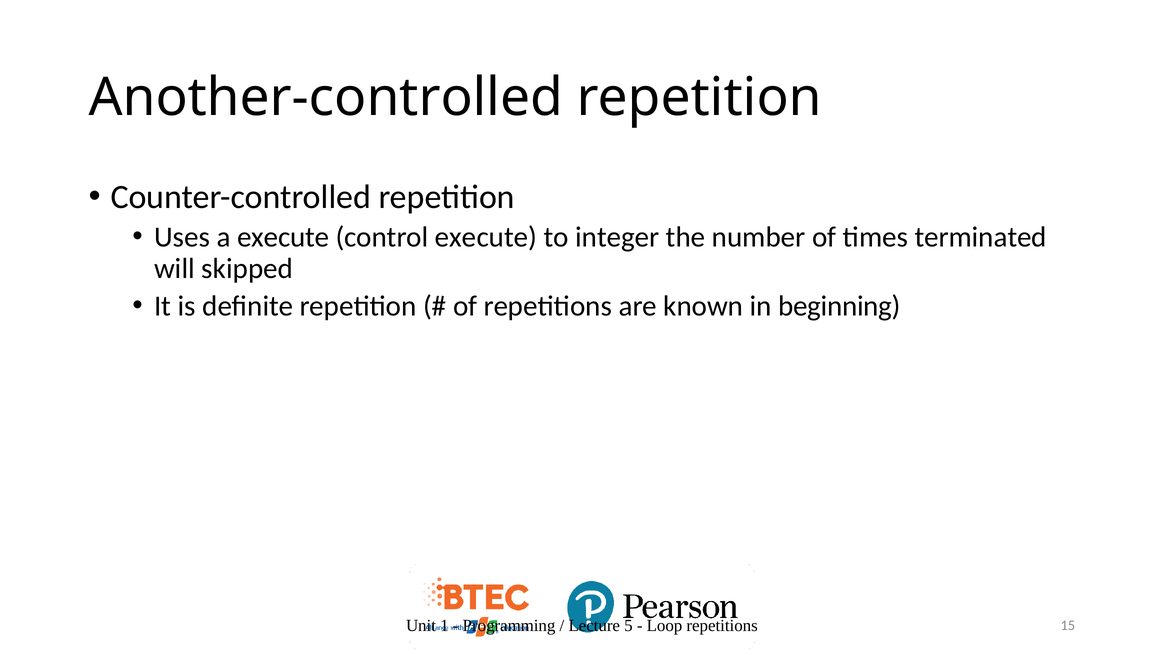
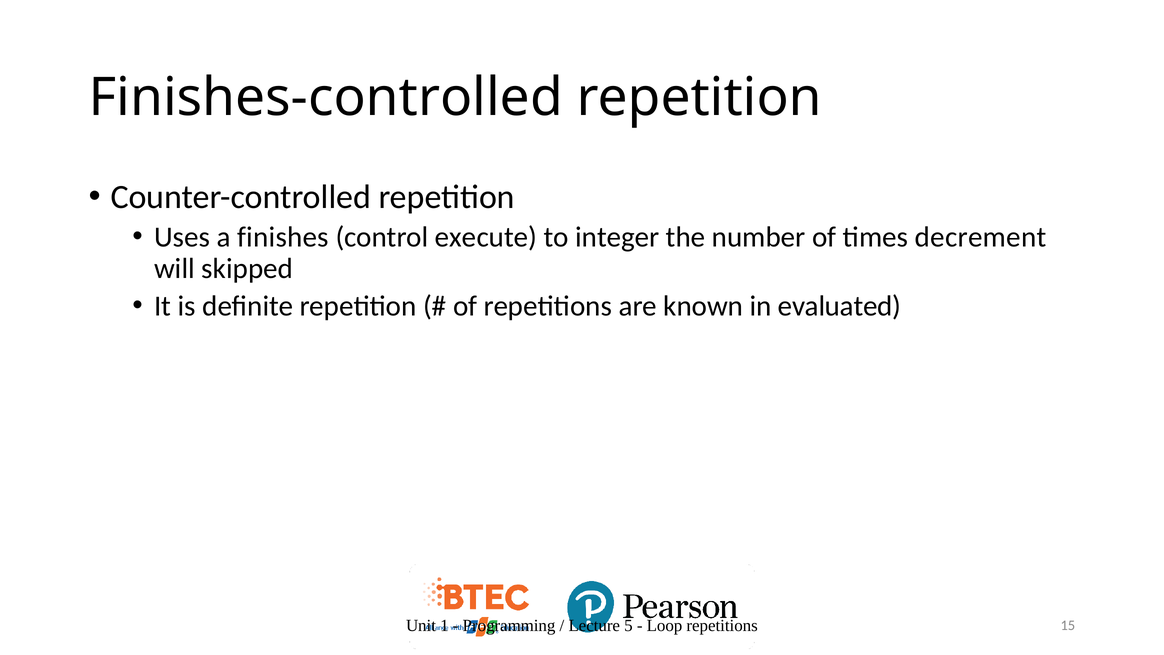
Another-controlled: Another-controlled -> Finishes-controlled (326, 98)
a execute: execute -> finishes (283, 237)
terminated: terminated -> decrement (981, 237)
beginning: beginning -> evaluated (839, 306)
